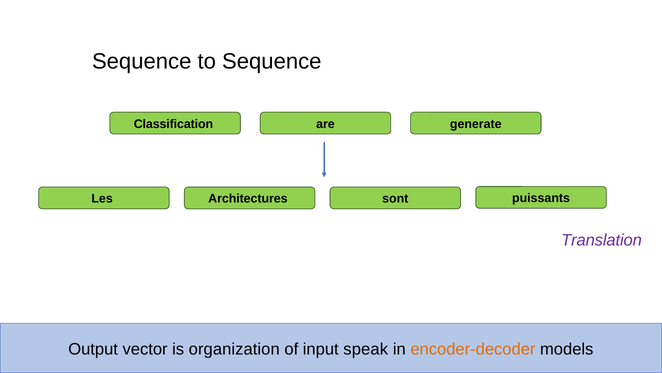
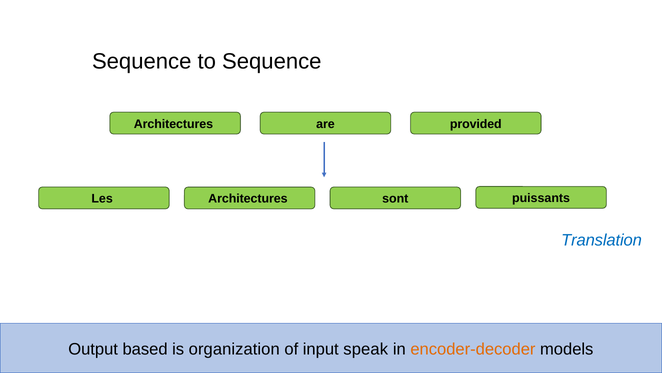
Classification: Classification -> Architectures (173, 124)
generate: generate -> provided (476, 124)
Translation colour: purple -> blue (602, 240)
vector: vector -> based (145, 349)
